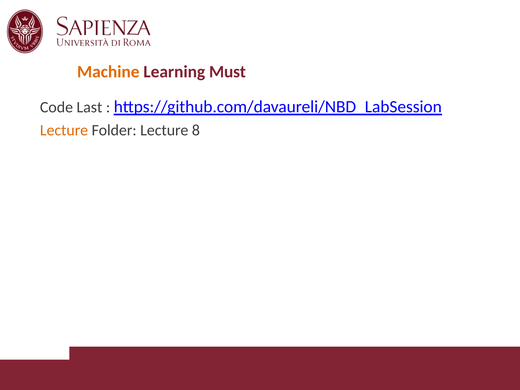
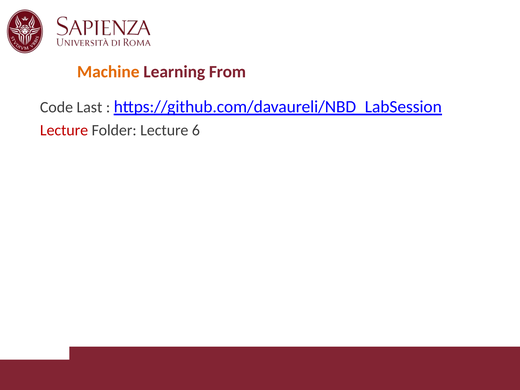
Must: Must -> From (227, 72)
Lecture colour: orange -> red (64, 130)
8: 8 -> 6 (196, 130)
